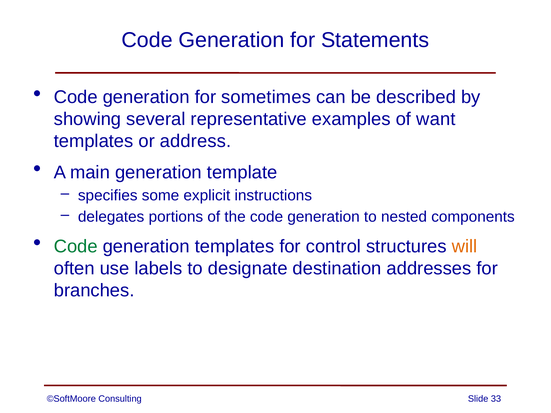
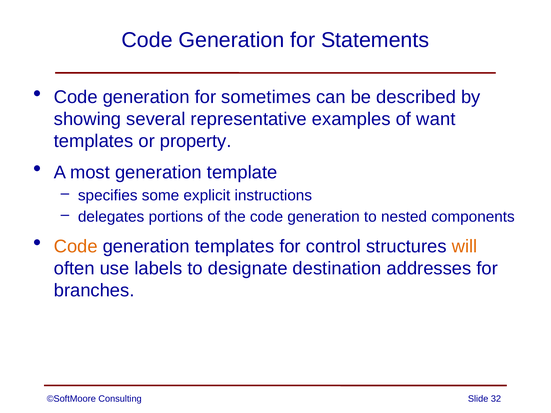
address: address -> property (196, 141)
main: main -> most (90, 173)
Code colour: green -> orange (76, 247)
33: 33 -> 32 (496, 399)
